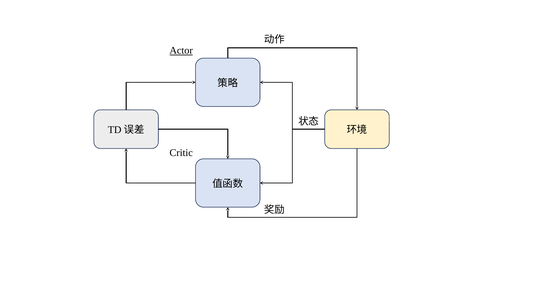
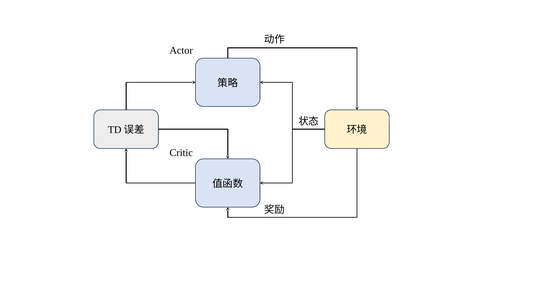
Actor underline: present -> none (181, 51)
